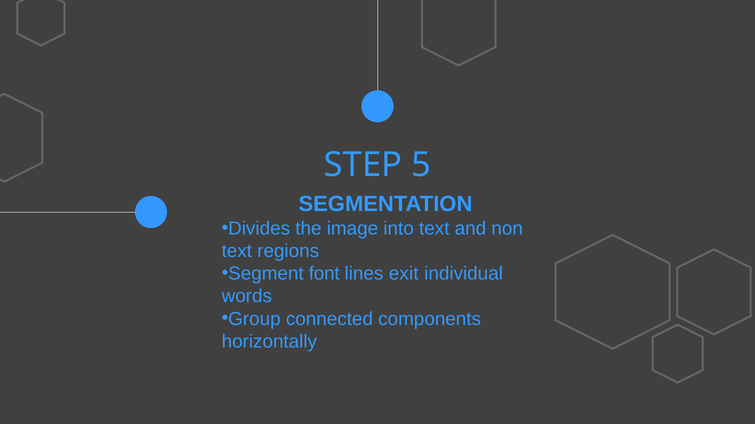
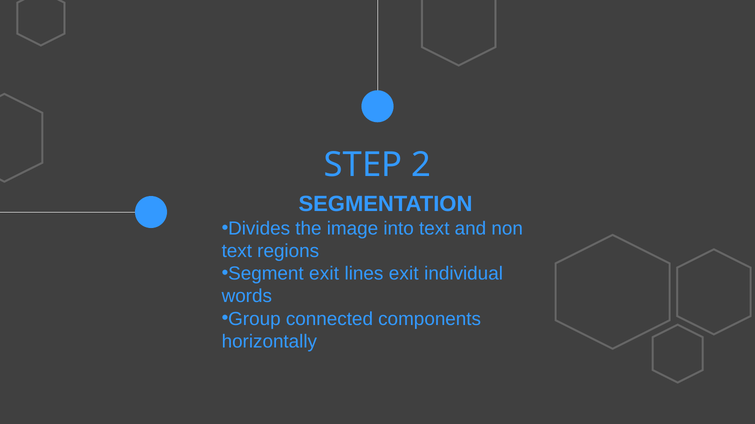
5: 5 -> 2 (421, 165)
Segment font: font -> exit (324, 274)
